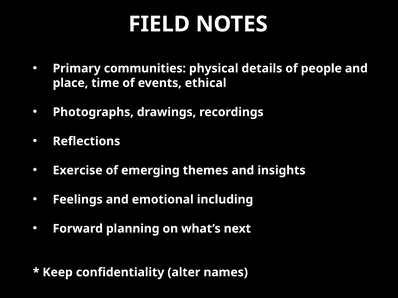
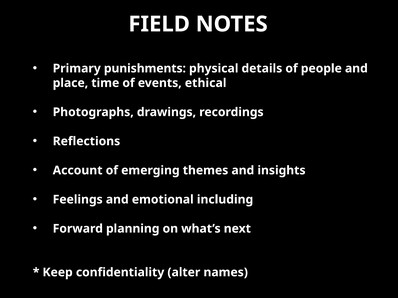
communities: communities -> punishments (145, 69)
Exercise: Exercise -> Account (78, 171)
